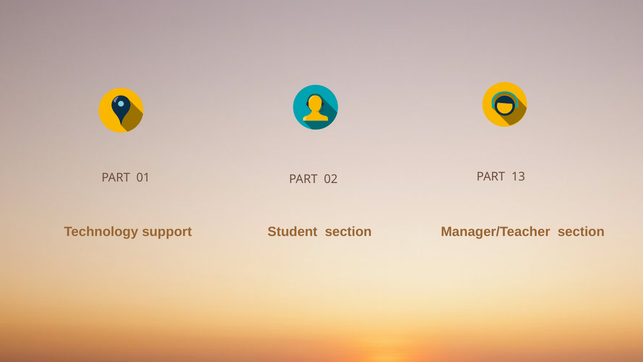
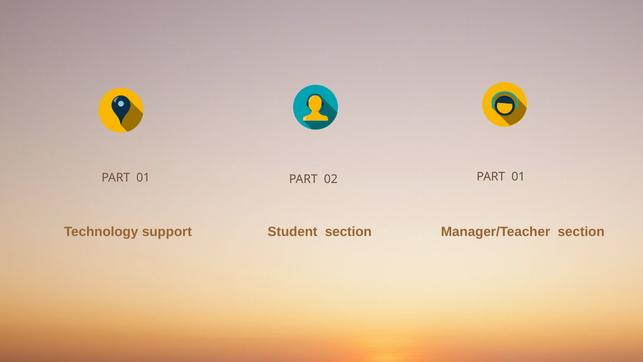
02 PART 13: 13 -> 01 (518, 177)
